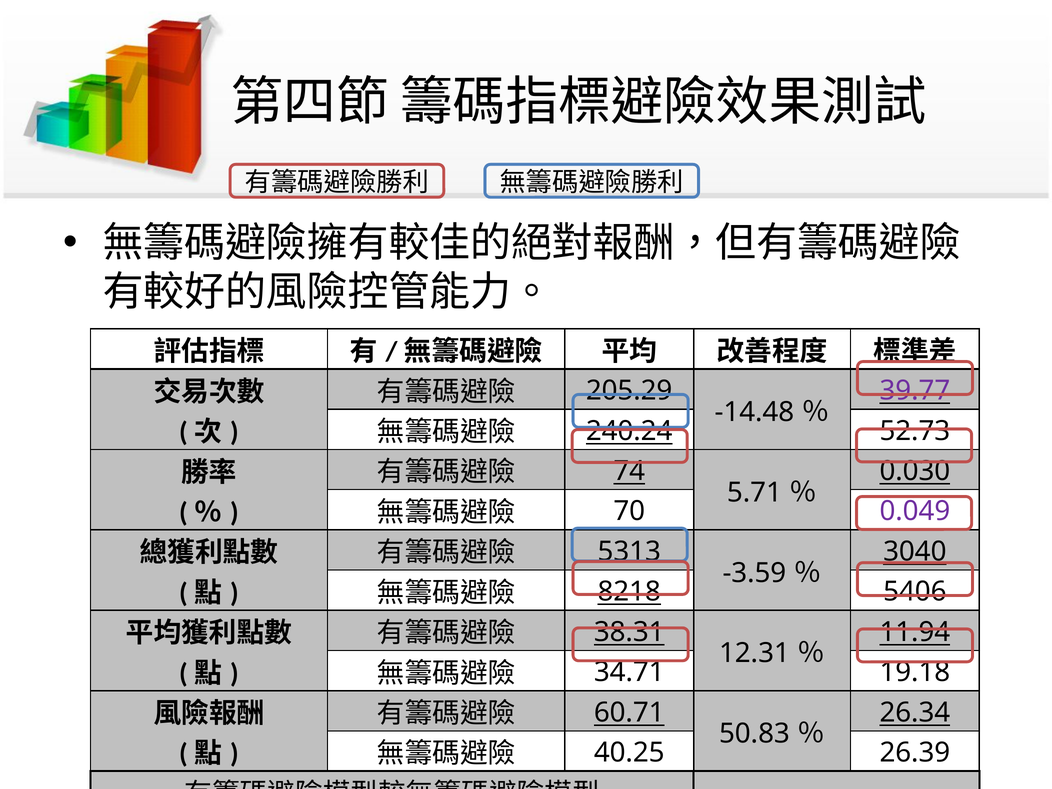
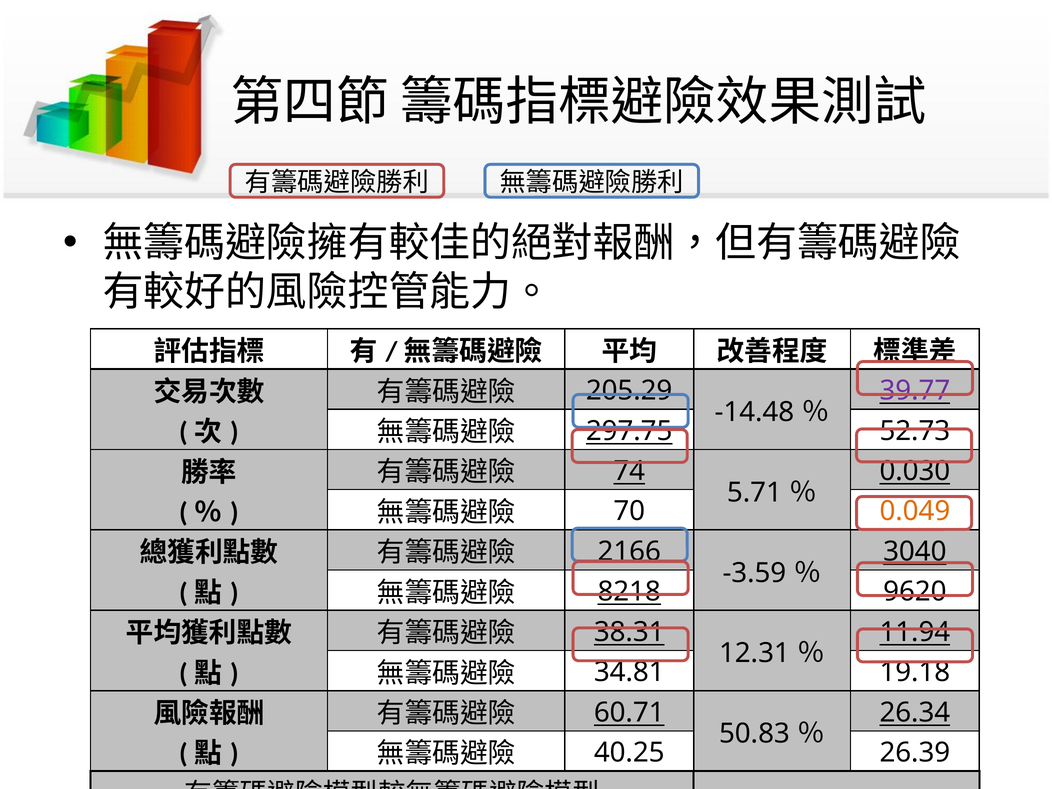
240.24: 240.24 -> 297.75 (629, 431)
0.049 colour: purple -> orange (915, 511)
5313: 5313 -> 2166 (629, 552)
5406: 5406 -> 9620 (915, 592)
34.71: 34.71 -> 34.81 (629, 672)
